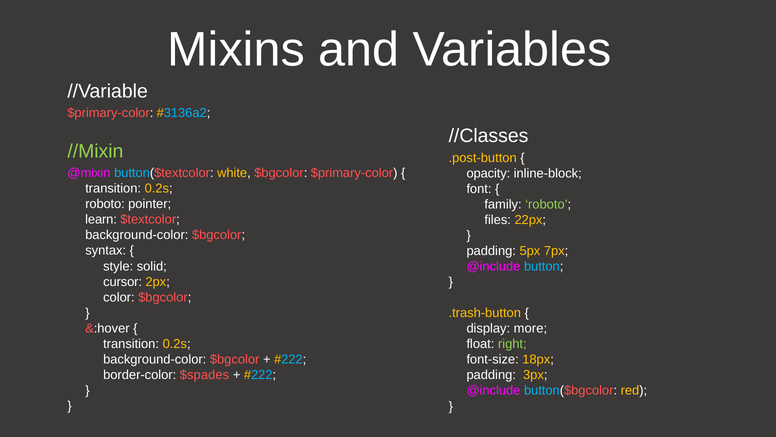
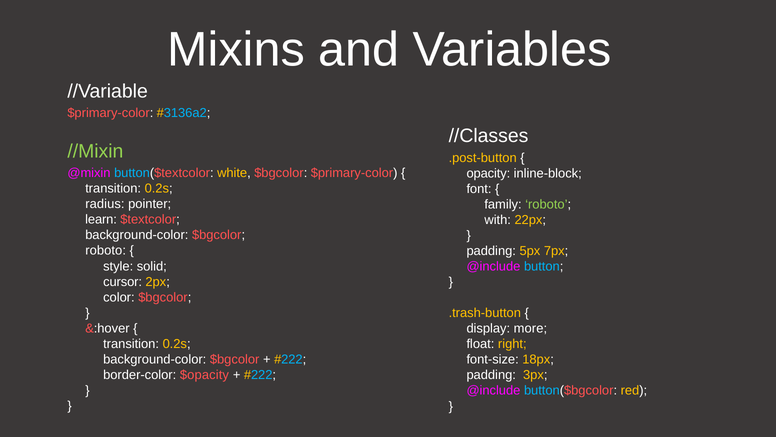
roboto: roboto -> radius (105, 204)
files: files -> with (498, 220)
syntax: syntax -> roboto (106, 250)
right colour: light green -> yellow (512, 344)
$spades: $spades -> $opacity (204, 375)
